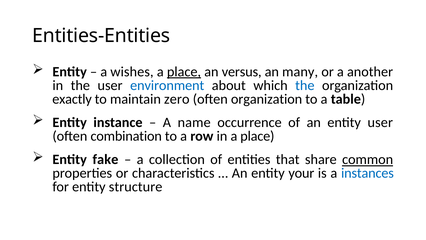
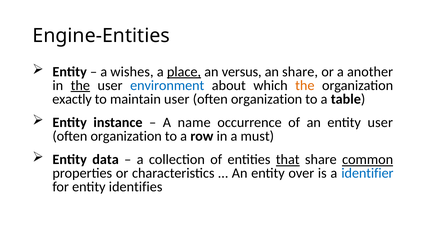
Entities-Entities: Entities-Entities -> Engine-Entities (101, 36)
an many: many -> share (300, 72)
the underline: none -> present (80, 85)
the colour: blue -> orange (305, 85)
maintain zero: zero -> user (177, 99)
combination: combination -> organization (126, 136)
in a place: place -> must (257, 136)
fake: fake -> data (106, 159)
that underline: none -> present (288, 159)
your: your -> over (301, 173)
instances: instances -> identifier (367, 173)
structure: structure -> identifies (136, 187)
